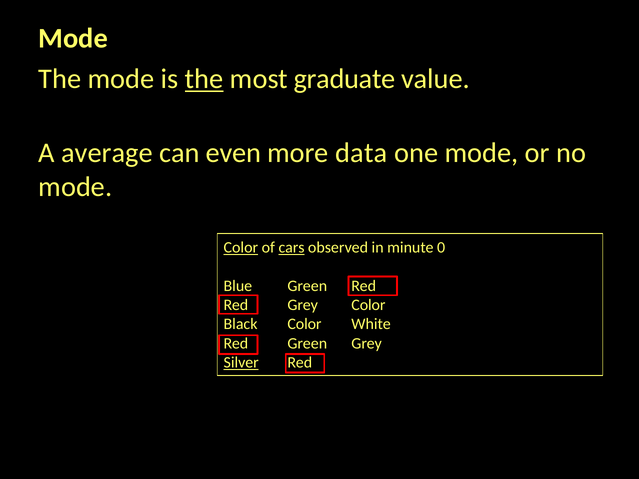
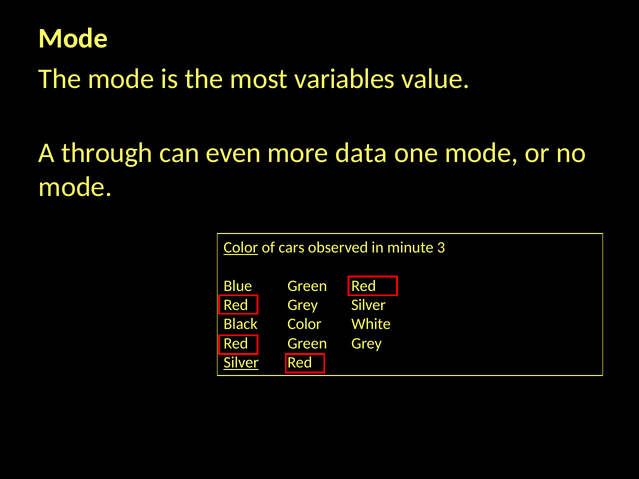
the underline: present -> none (204, 79)
graduate: graduate -> variables (345, 79)
average: average -> through (107, 153)
cars underline: present -> none (292, 248)
0: 0 -> 3 (441, 248)
Red Grey Color: Color -> Silver (368, 305)
